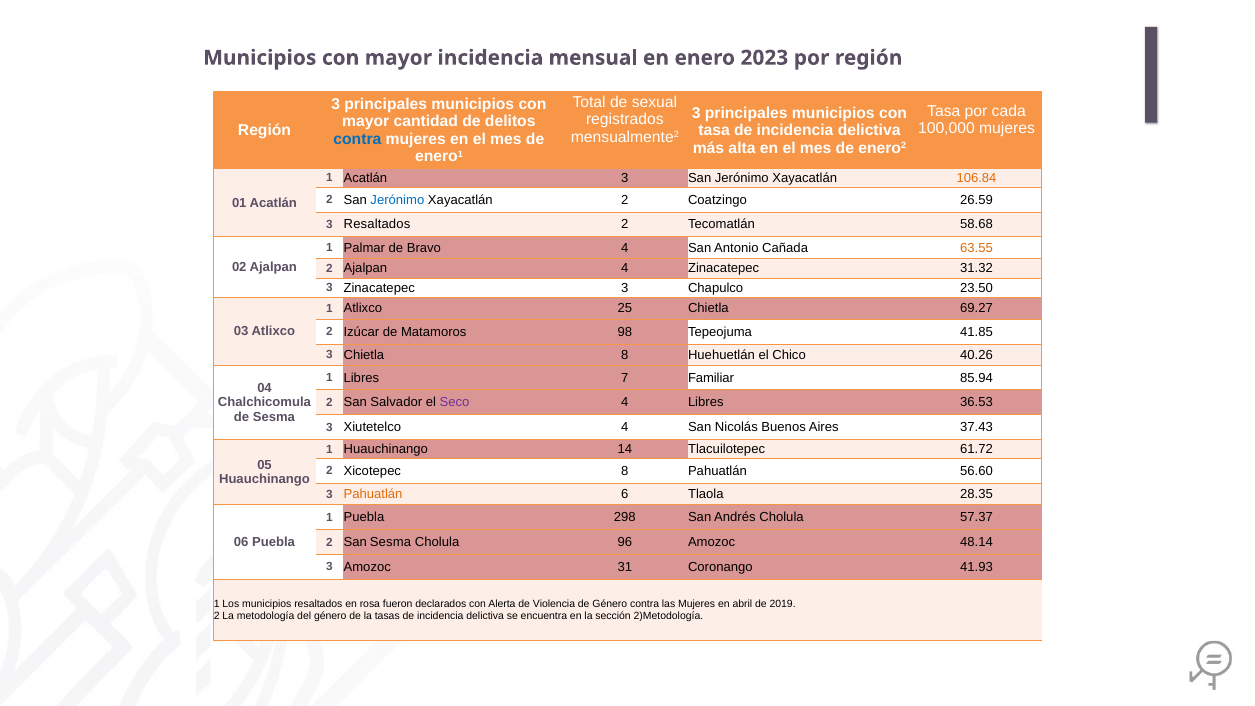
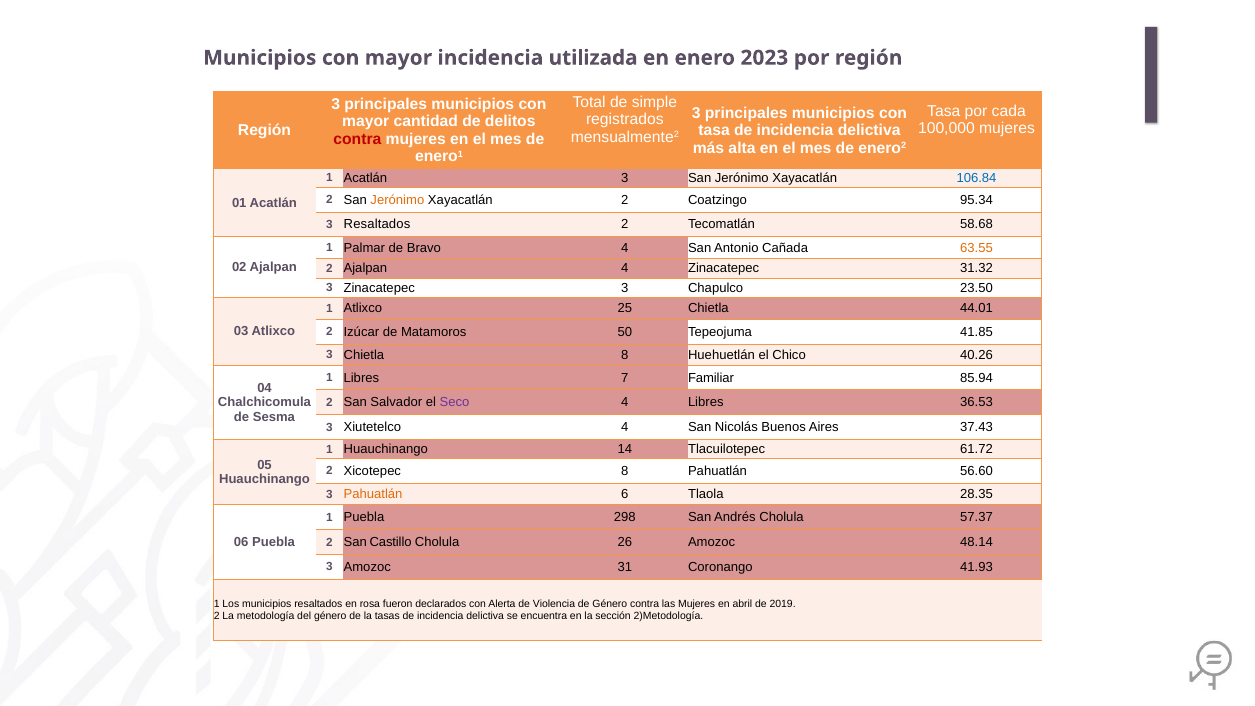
mensual: mensual -> utilizada (593, 58)
sexual: sexual -> simple (654, 102)
contra colour: blue -> red (357, 139)
106.84 colour: orange -> blue (976, 178)
Jerónimo colour: blue -> orange (397, 200)
26.59: 26.59 -> 95.34 (977, 200)
69.27: 69.27 -> 44.01 (977, 309)
98: 98 -> 50 (625, 332)
San Sesma: Sesma -> Castillo (391, 542)
96: 96 -> 26 (625, 542)
